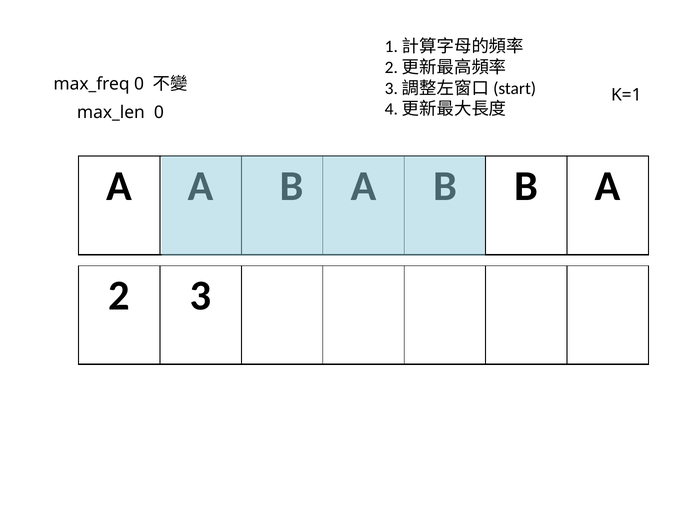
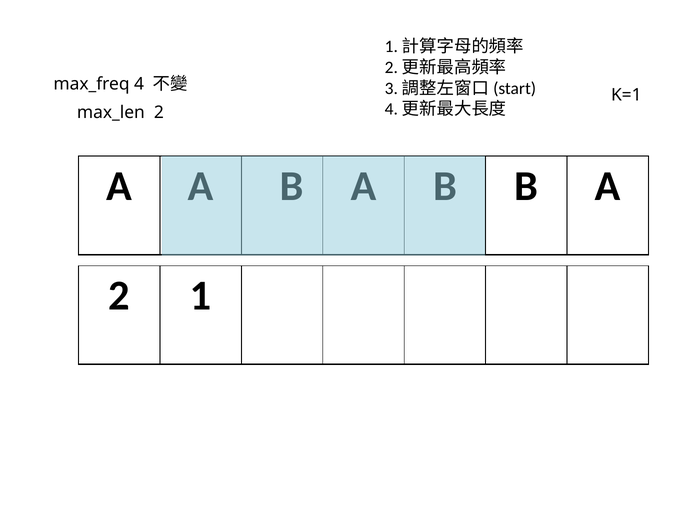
max_freq 0: 0 -> 4 (139, 84)
max_len 0: 0 -> 2 (159, 112)
3: 3 -> 1 (201, 296)
